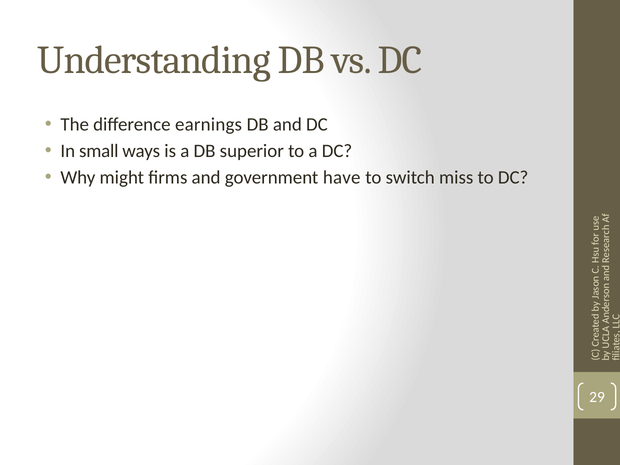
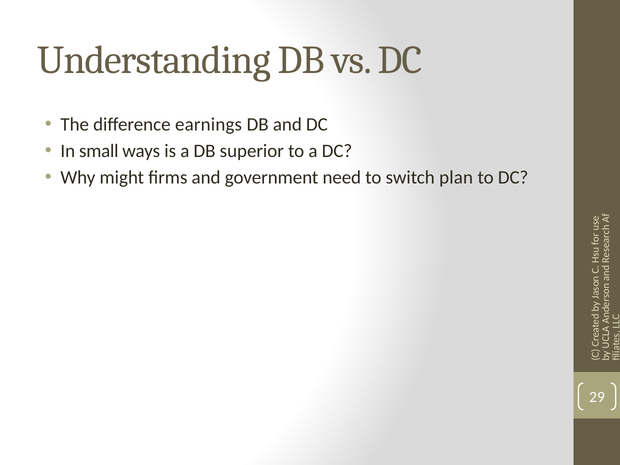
have: have -> need (342, 177)
miss: miss -> plan (456, 177)
